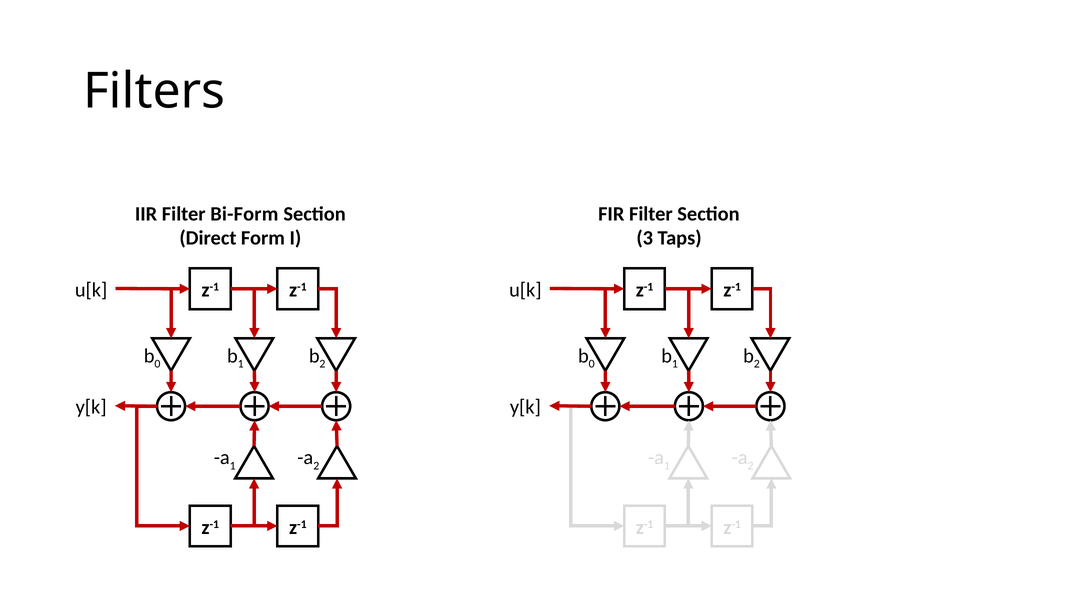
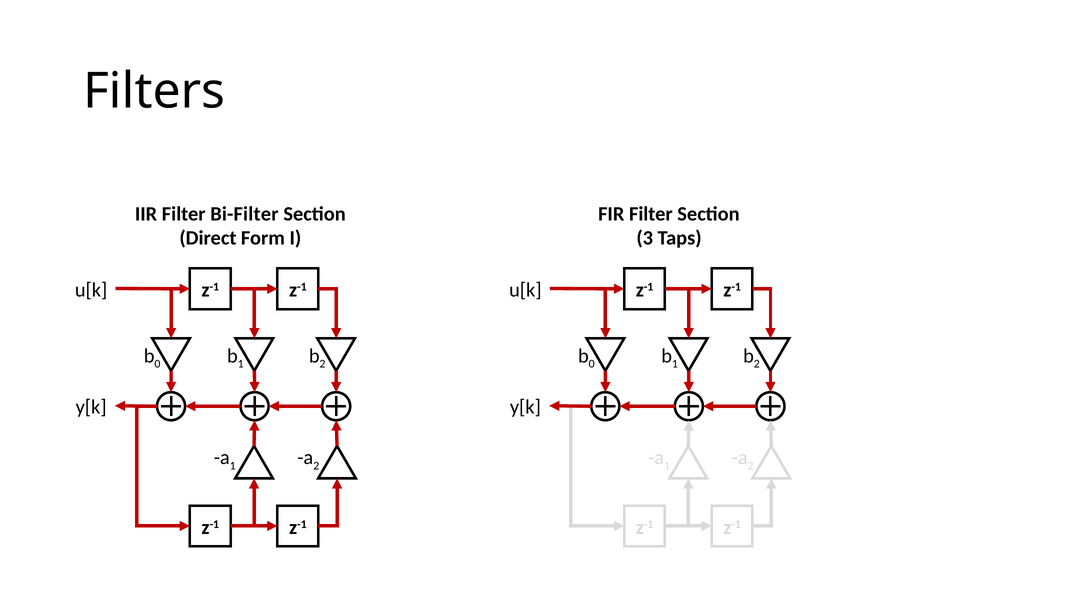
Bi-Form: Bi-Form -> Bi-Filter (244, 214)
